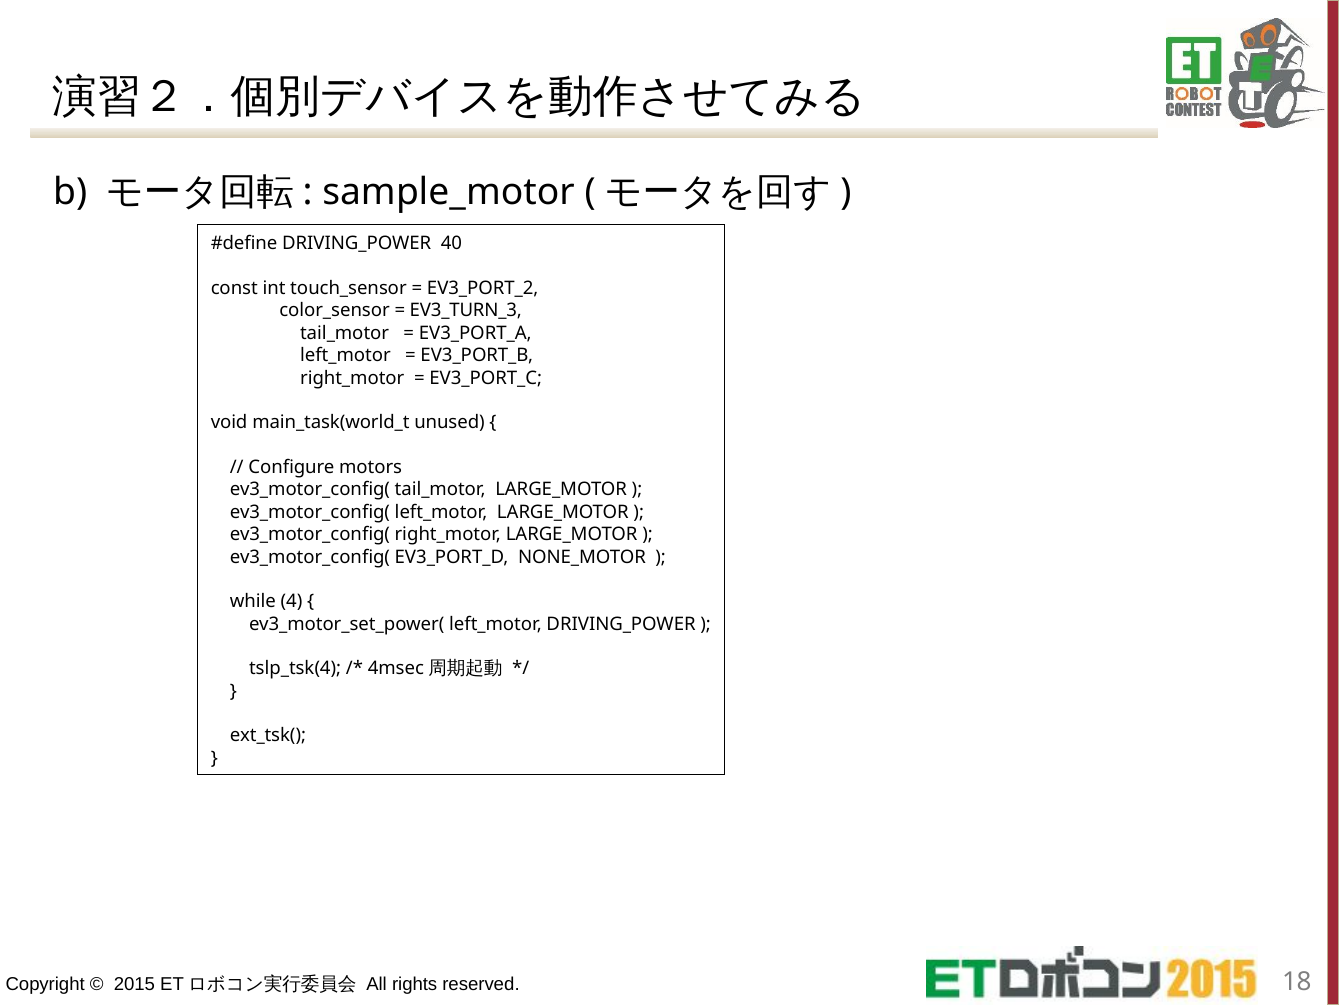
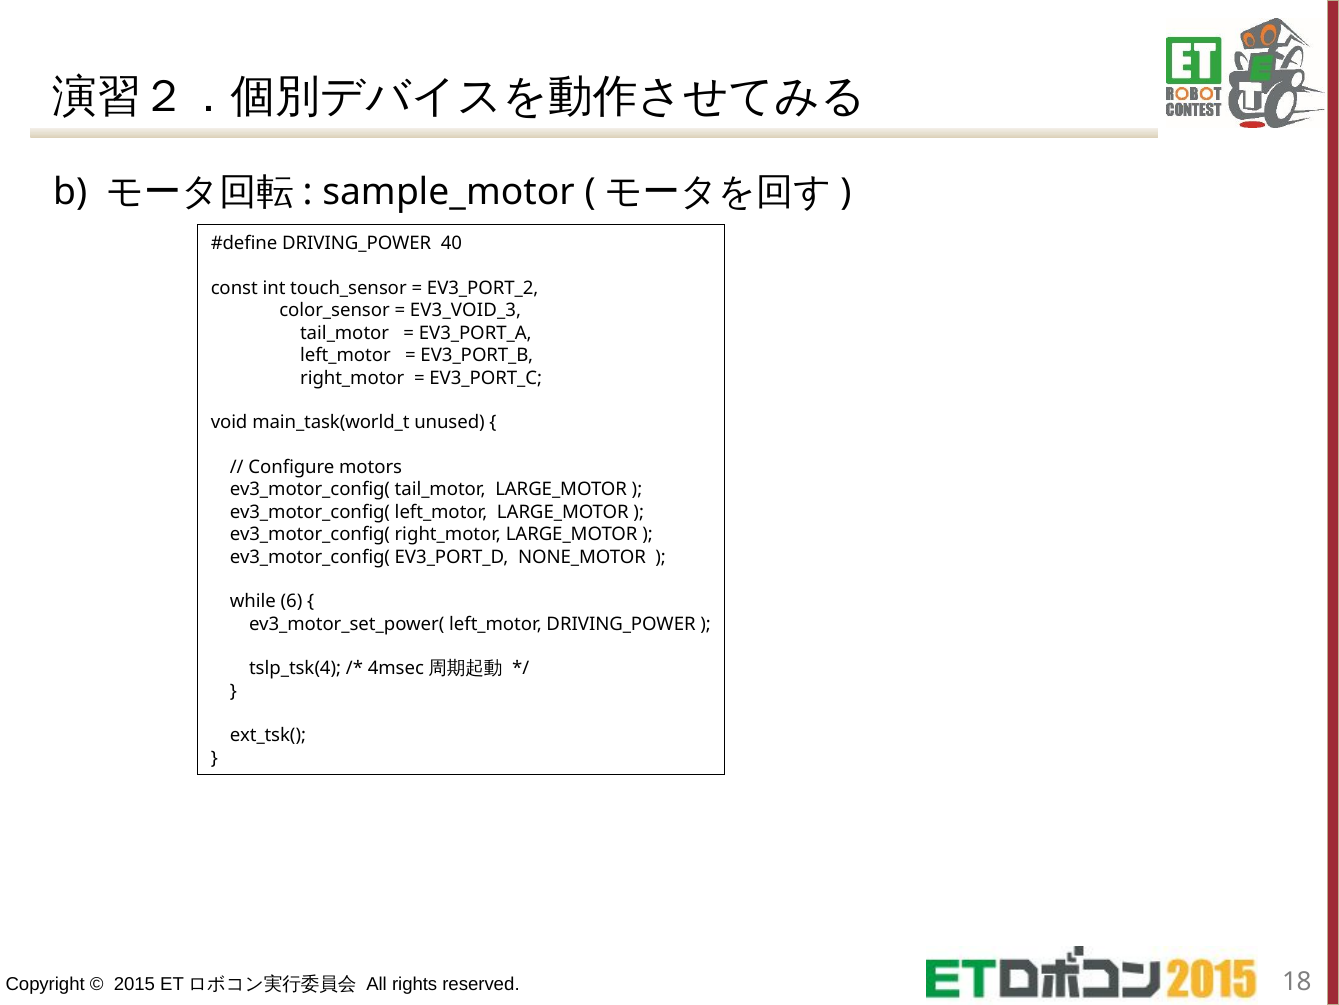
EV3_TURN_3: EV3_TURN_3 -> EV3_VOID_3 (466, 311)
4: 4 -> 6 (292, 601)
